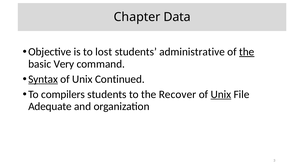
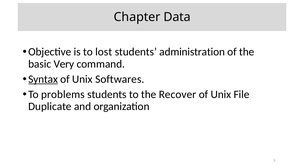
administrative: administrative -> administration (192, 52)
the underline: present -> none (247, 52)
Continued: Continued -> Softwares (120, 79)
compilers: compilers -> problems (63, 94)
Unix underline: present -> none (221, 94)
Adequate: Adequate -> Duplicate (50, 106)
